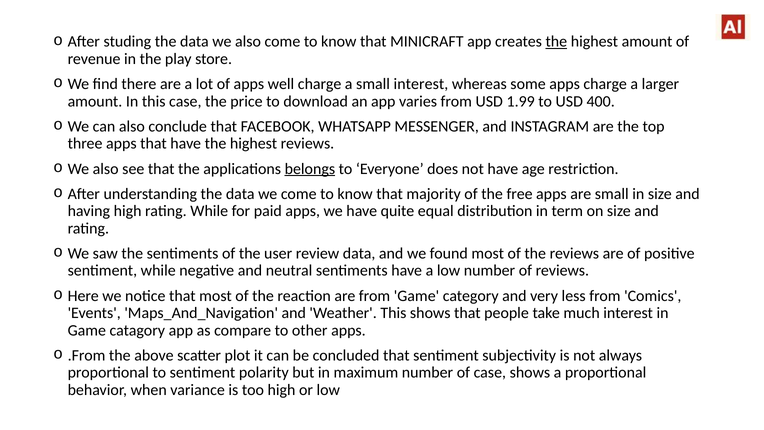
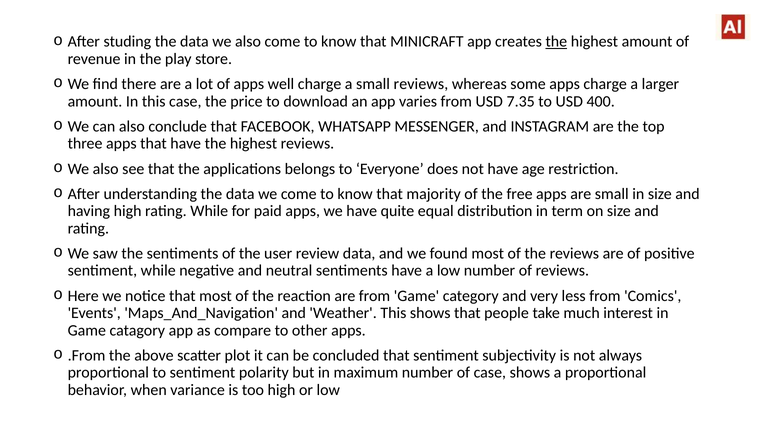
small interest: interest -> reviews (421, 84)
1.99: 1.99 -> 7.35 (521, 101)
belongs underline: present -> none (310, 169)
